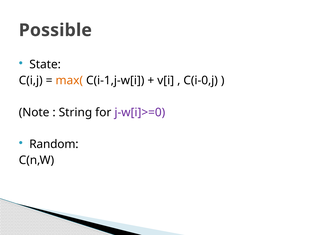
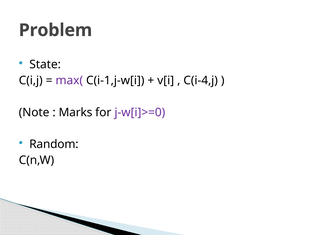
Possible: Possible -> Problem (55, 30)
max( colour: orange -> purple (69, 80)
C(i-0,j: C(i-0,j -> C(i-4,j (201, 80)
String: String -> Marks (76, 112)
